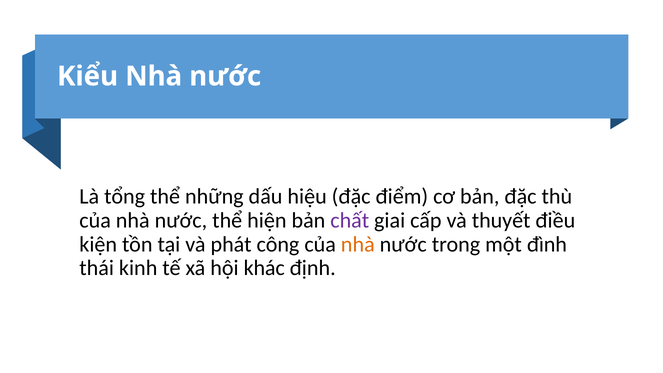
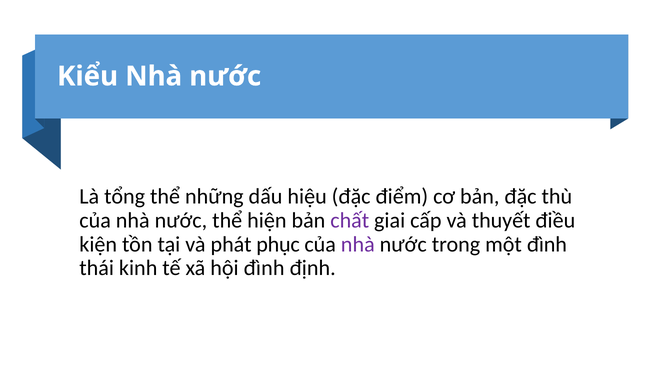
công: công -> phục (278, 244)
nhà colour: orange -> purple (358, 244)
hội khác: khác -> đình (264, 268)
